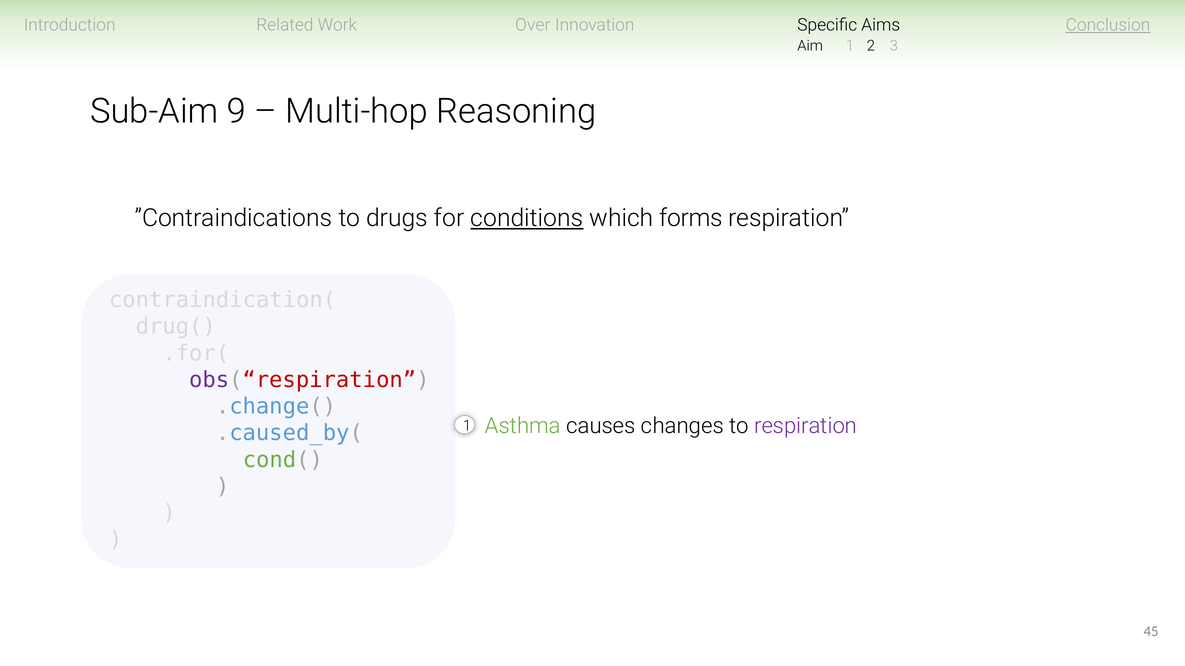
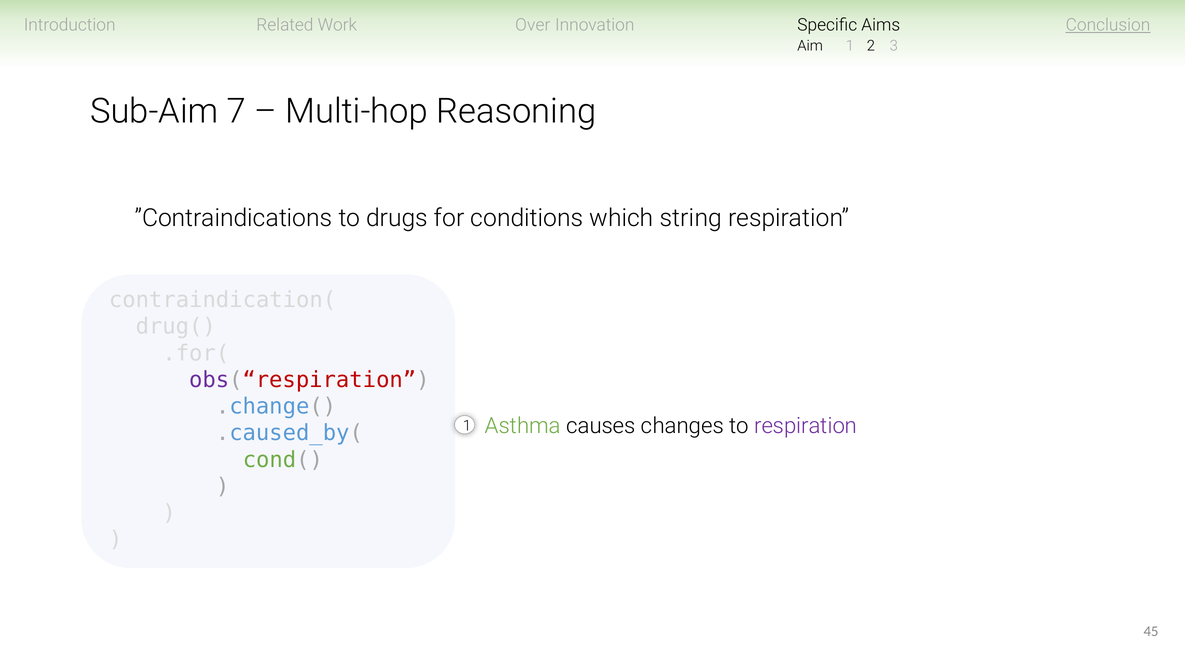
9: 9 -> 7 (236, 112)
conditions underline: present -> none (527, 218)
forms: forms -> string (691, 218)
